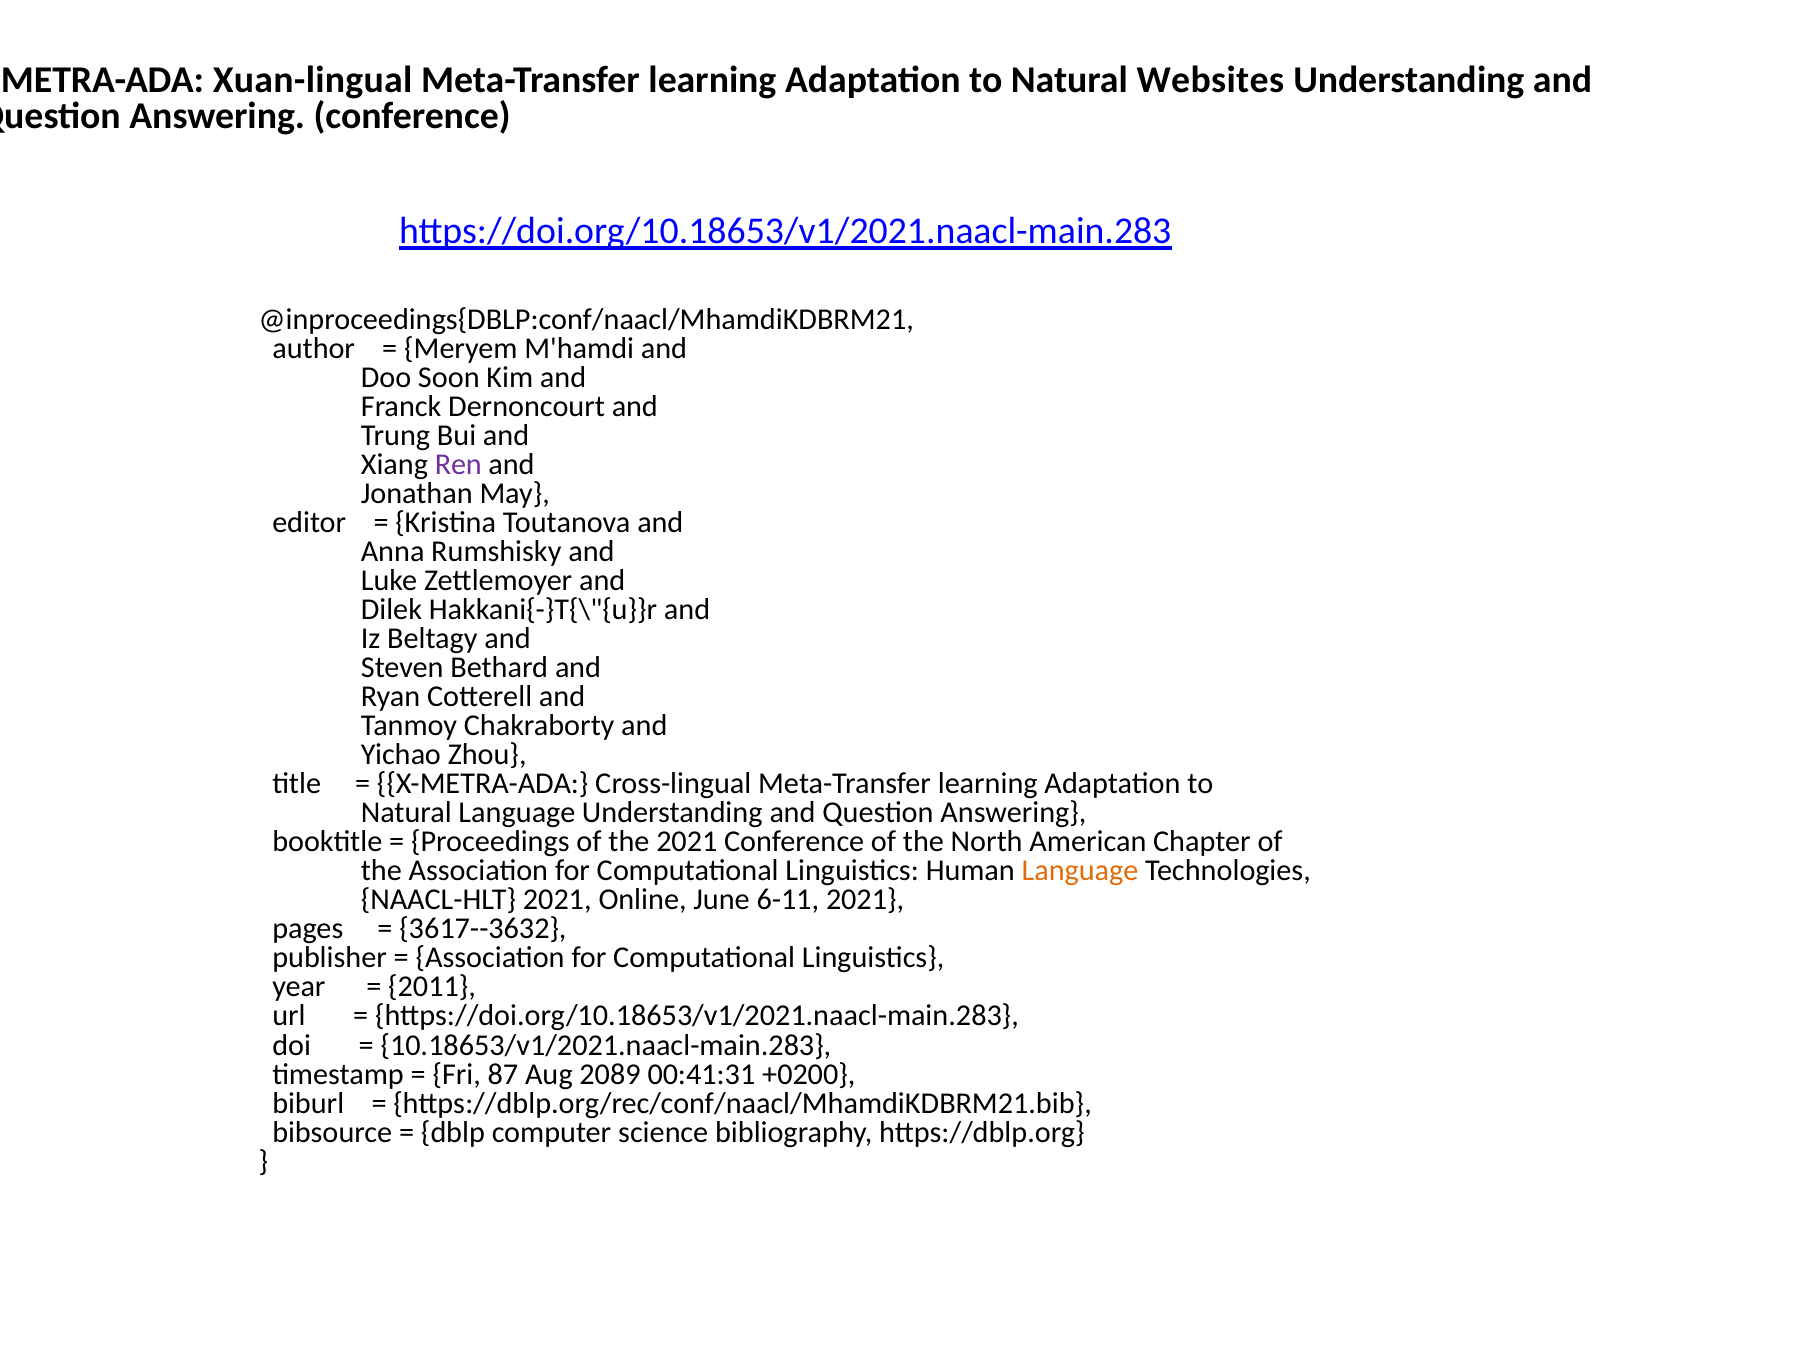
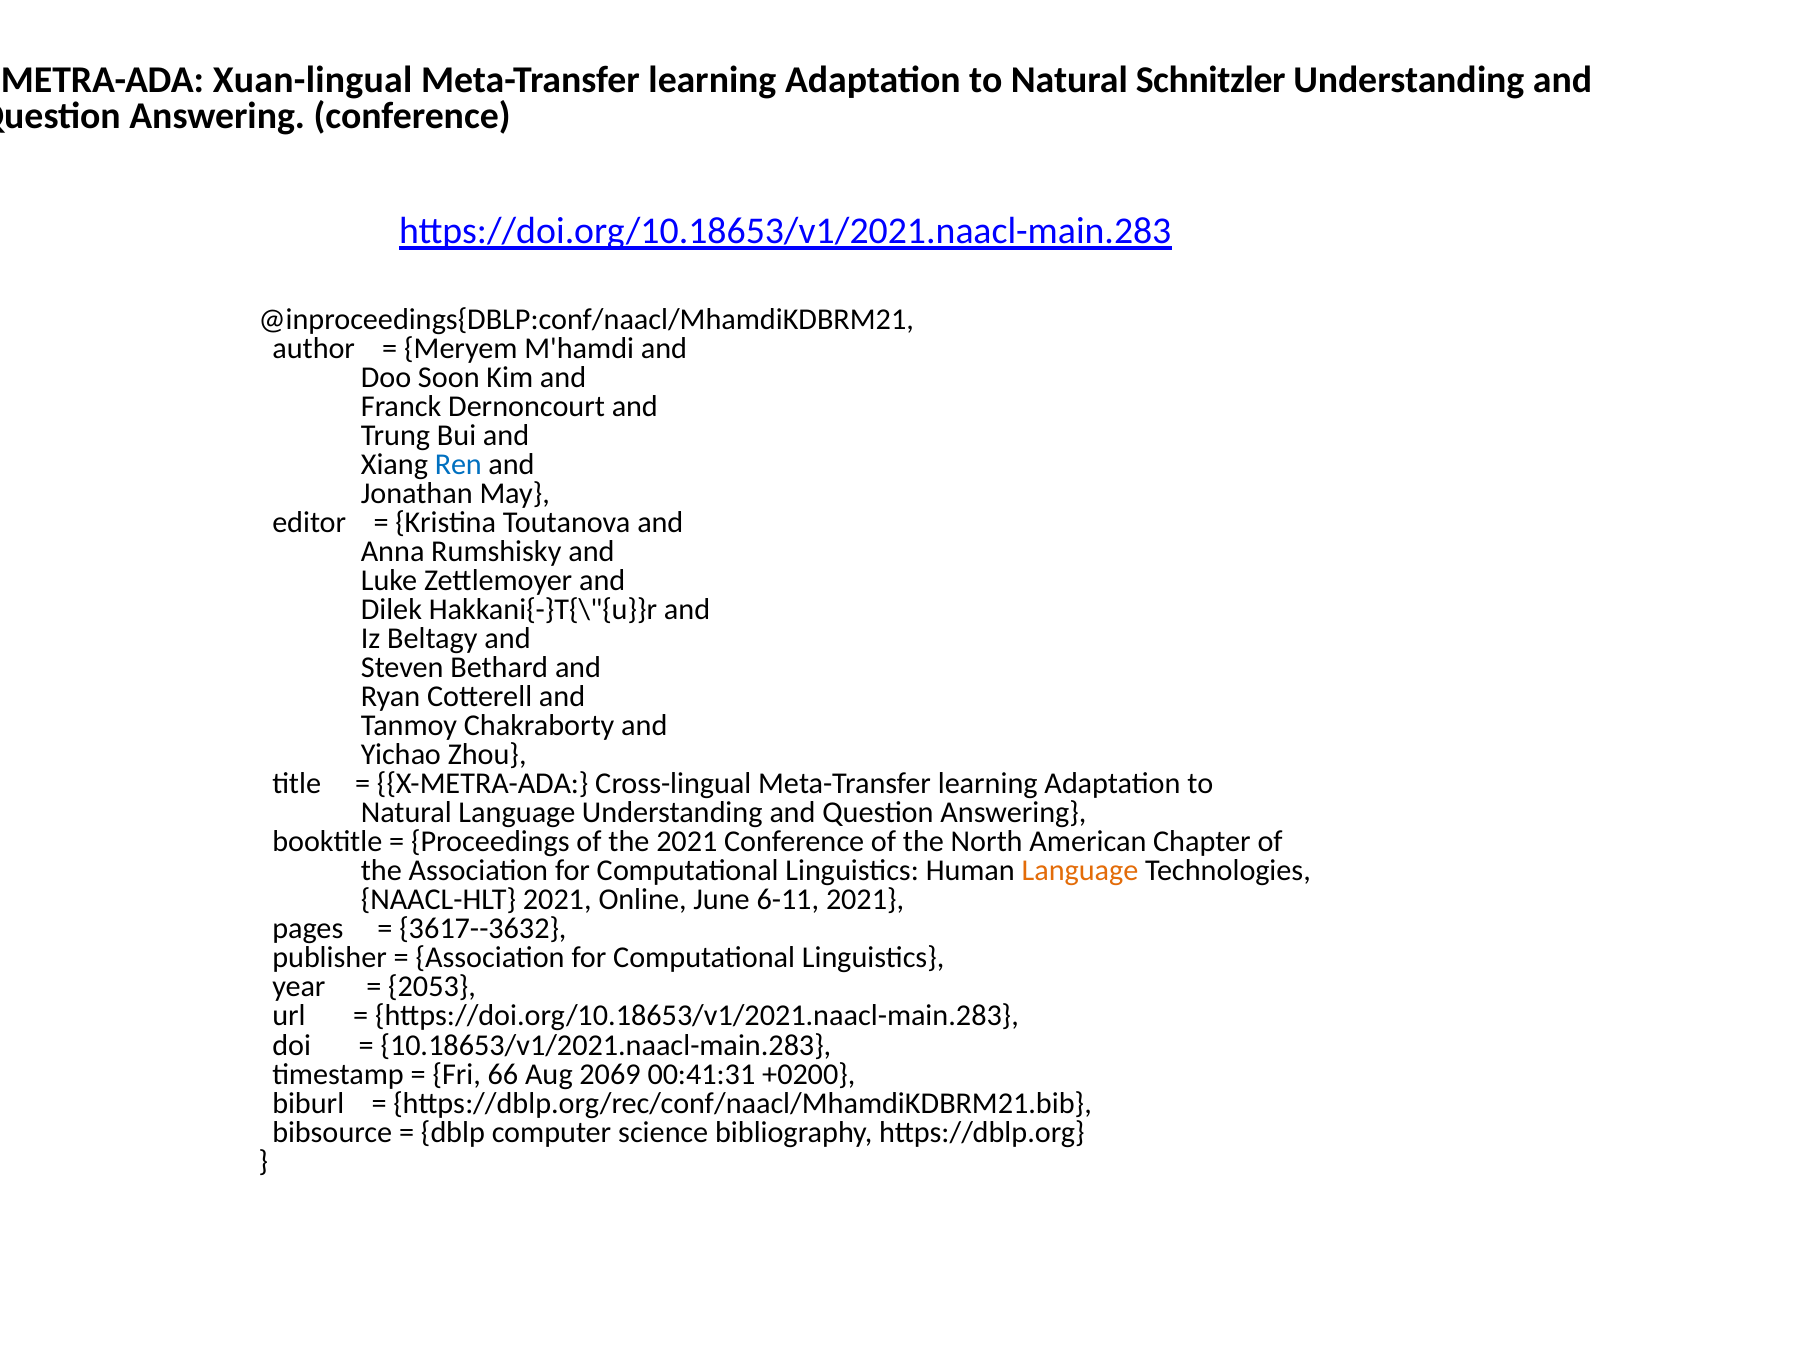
Websites: Websites -> Schnitzler (1211, 80)
Ren colour: purple -> blue (458, 465)
2011: 2011 -> 2053 (432, 987)
87: 87 -> 66 (503, 1074)
2089: 2089 -> 2069 (610, 1074)
